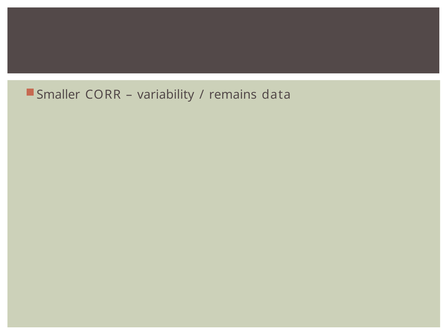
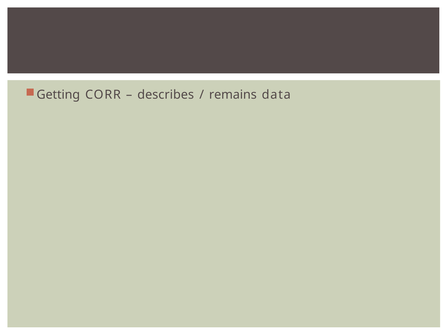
Smaller: Smaller -> Getting (58, 95)
variability: variability -> describes (166, 95)
